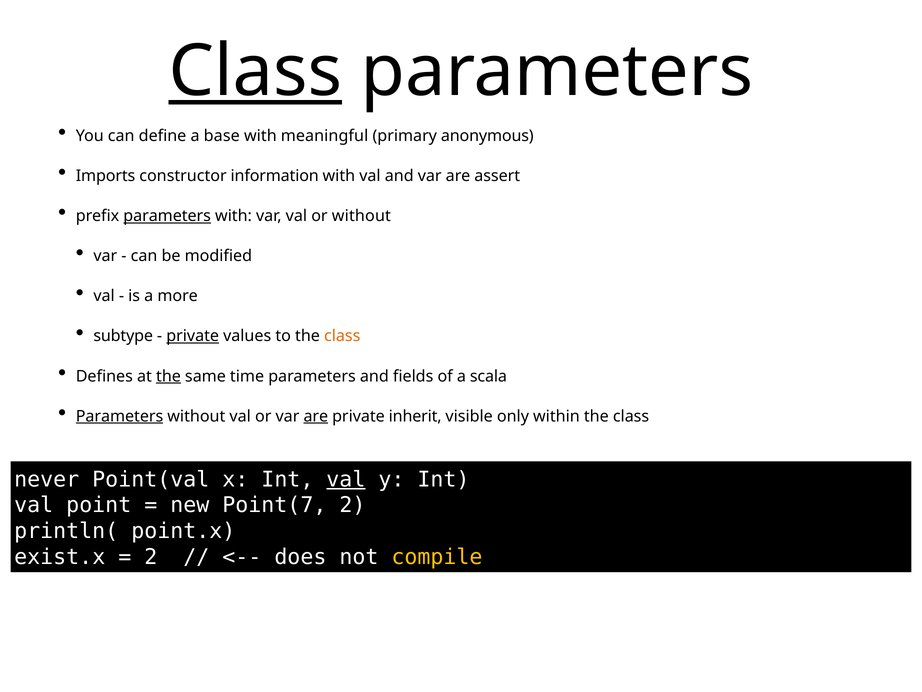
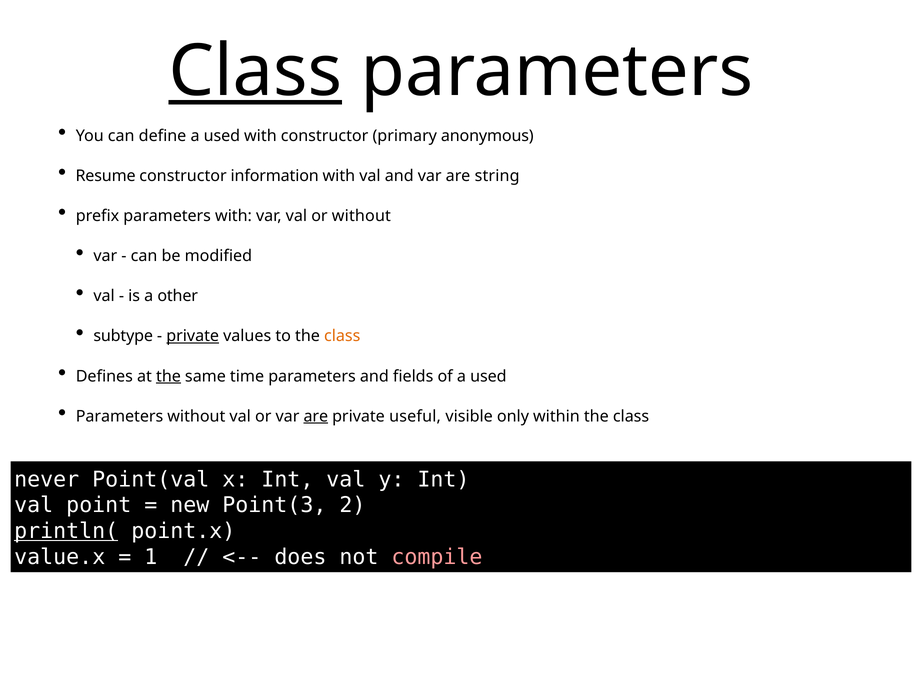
define a base: base -> used (222, 136)
with meaningful: meaningful -> constructor (325, 136)
Imports: Imports -> Resume (106, 176)
assert: assert -> string (497, 176)
parameters underline: present -> none (167, 216)
more: more -> other (178, 296)
of a scala: scala -> used (488, 376)
Parameters underline: present -> none (120, 416)
inherit: inherit -> useful (415, 416)
val underline: present -> none (346, 479)
Point(7: Point(7 -> Point(3 (274, 505)
println( underline: none -> present (66, 531)
exist.x: exist.x -> value.x (60, 557)
2: 2 -> 1 (151, 557)
compile colour: yellow -> pink (437, 557)
